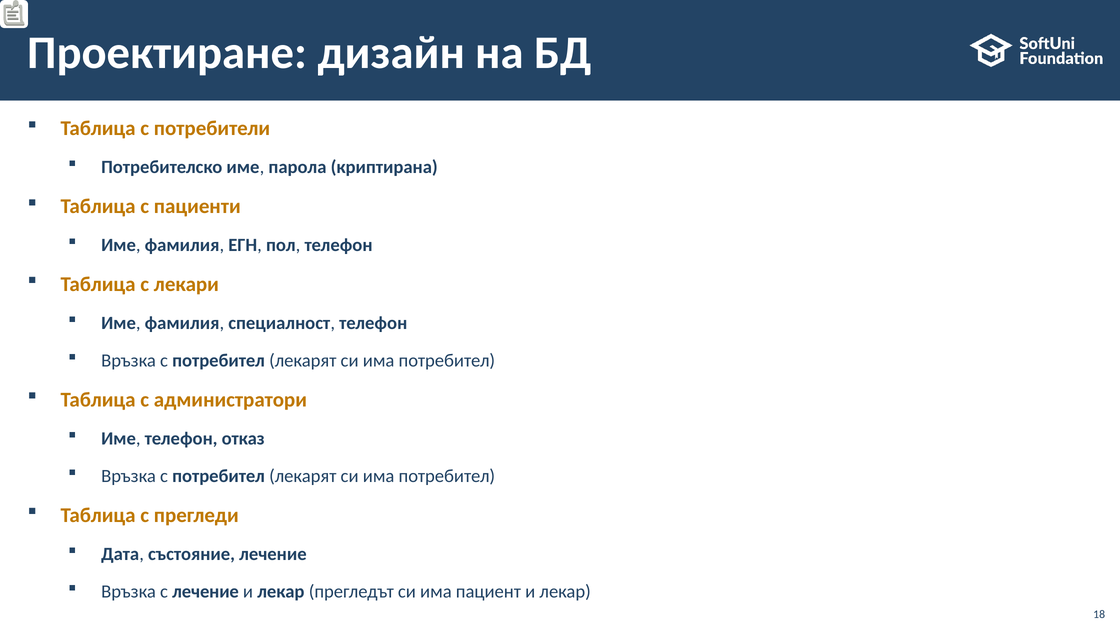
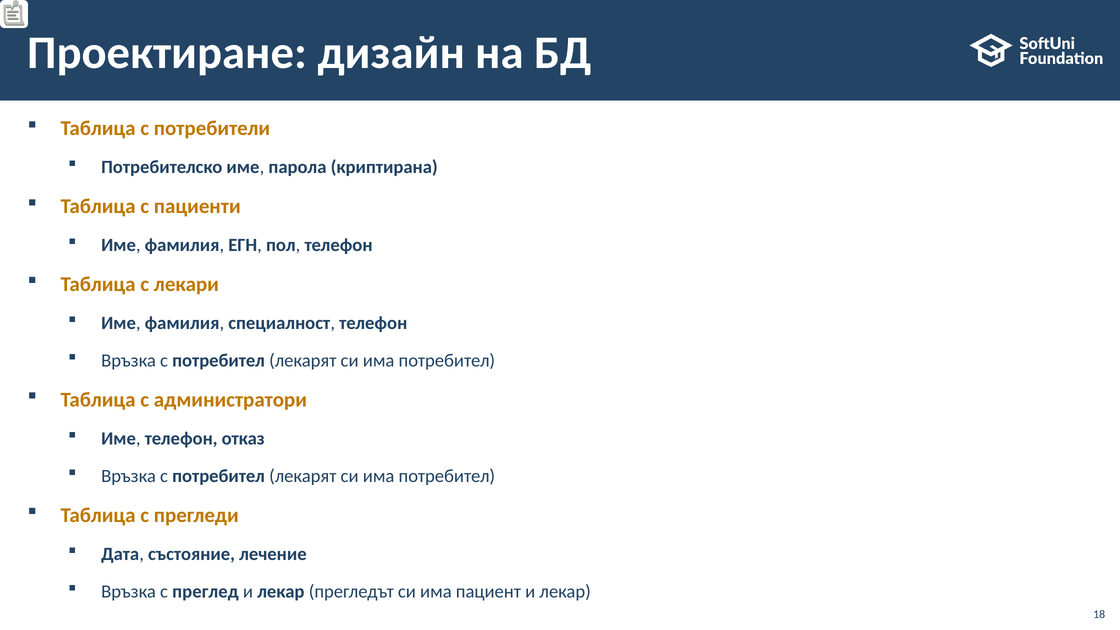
с лечение: лечение -> преглед (205, 592)
